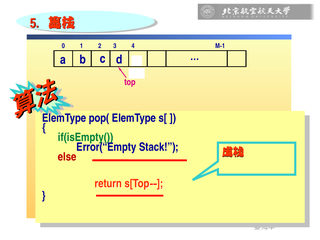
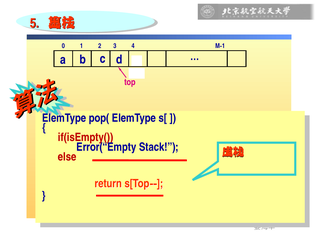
if(isEmpty( colour: green -> red (86, 137)
